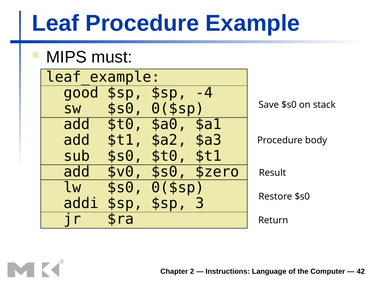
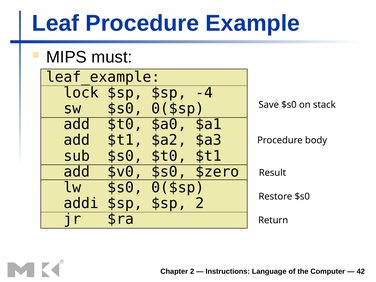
good: good -> lock (81, 93)
$sp 3: 3 -> 2 (200, 203)
